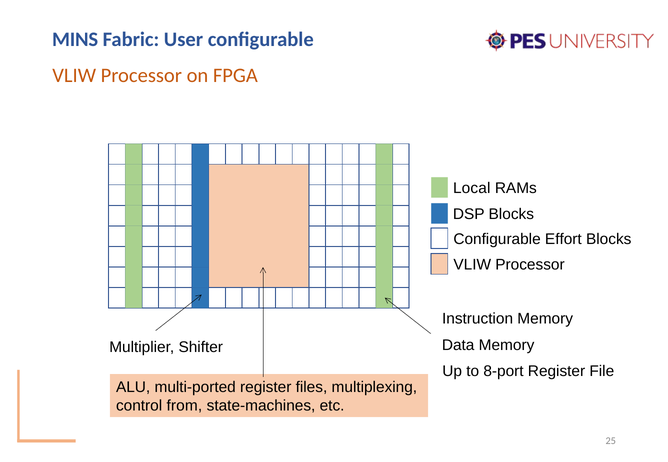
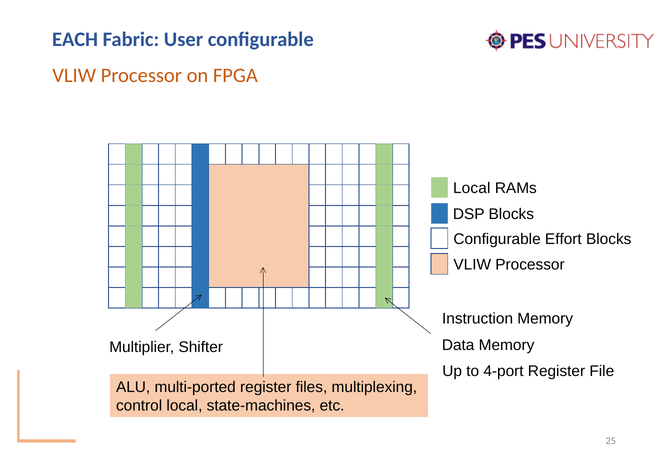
MINS: MINS -> EACH (75, 40)
8-port: 8-port -> 4-port (503, 371)
control from: from -> local (184, 406)
